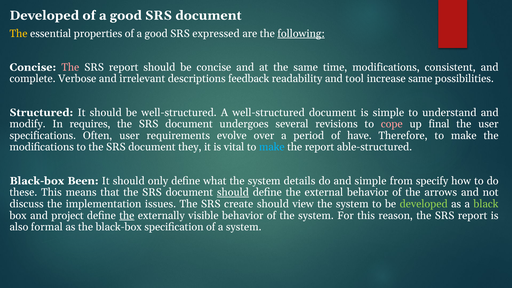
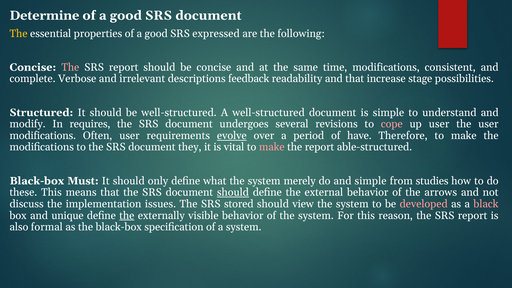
Developed: Developed -> Determine (44, 15)
following underline: present -> none (301, 34)
and tool: tool -> that (355, 79)
increase same: same -> stage (420, 79)
up final: final -> user (439, 124)
specifications: specifications -> modifications (43, 136)
evolve underline: none -> present (232, 136)
make colour: light blue -> pink (272, 147)
Been: Been -> Must (83, 181)
details: details -> merely (300, 181)
specify: specify -> studies (432, 181)
create: create -> stored (239, 204)
developed colour: light green -> pink (424, 204)
black colour: light green -> pink (486, 204)
project: project -> unique (67, 215)
